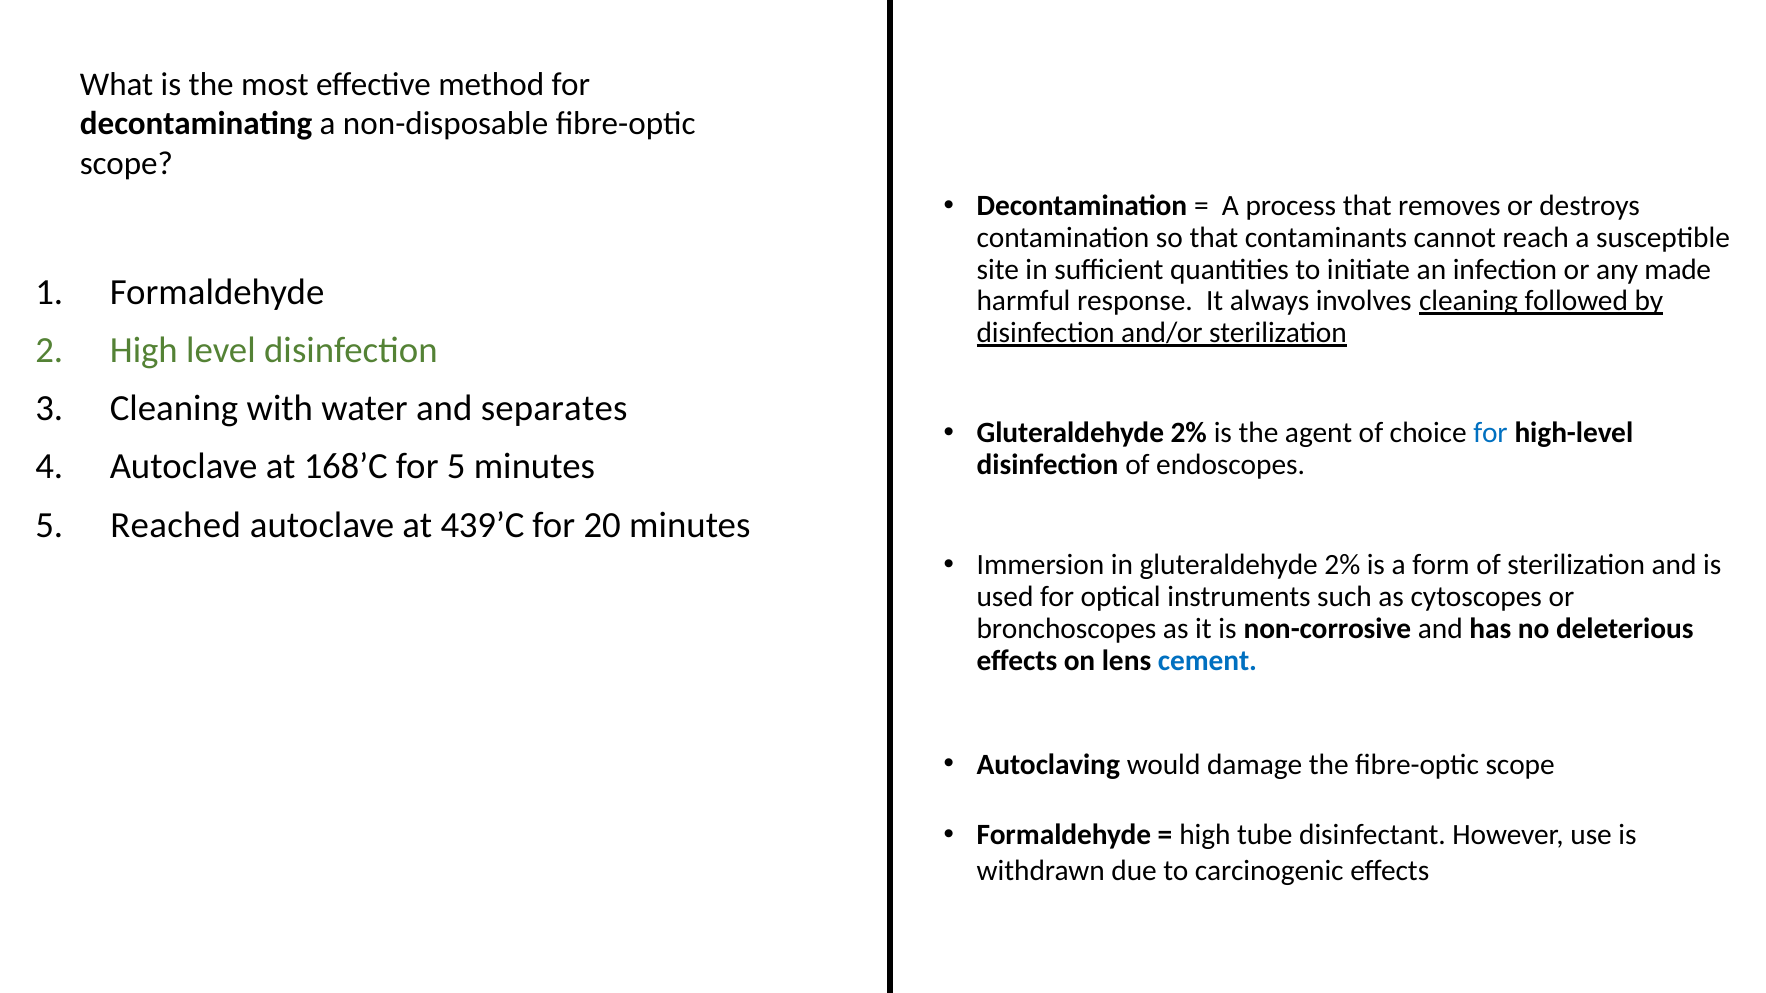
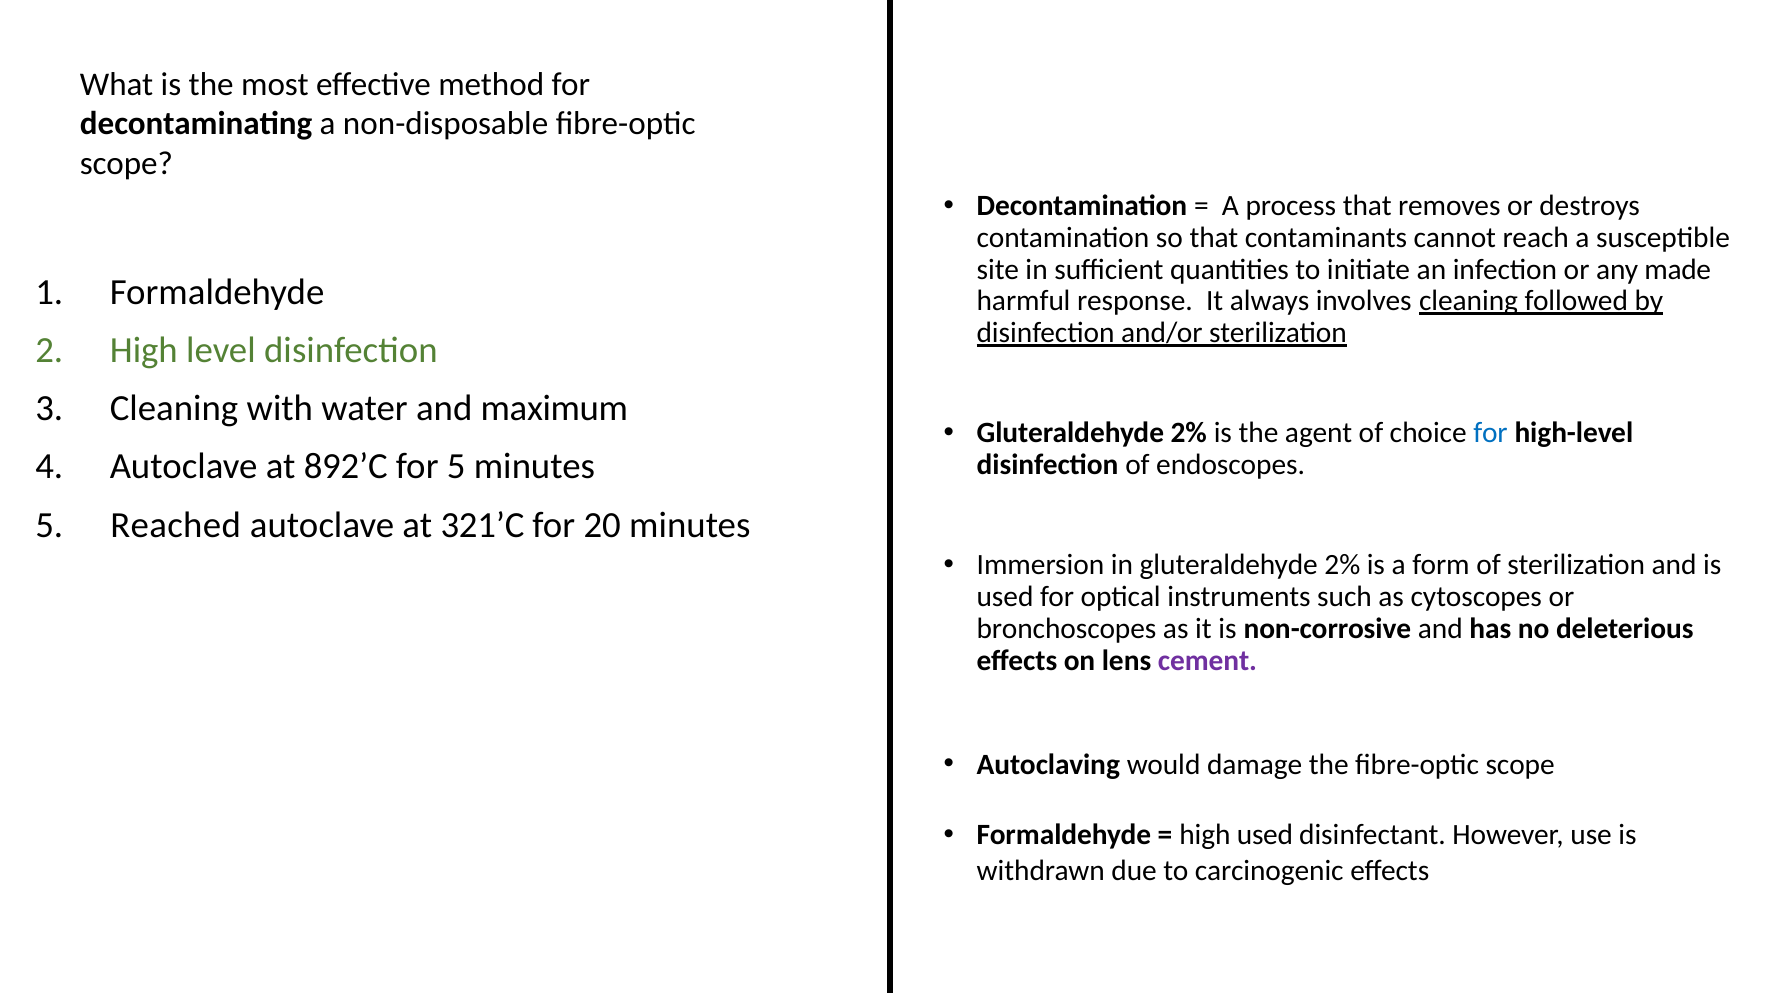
separates: separates -> maximum (554, 409)
168’C: 168’C -> 892’C (346, 467)
439’C: 439’C -> 321’C (482, 525)
cement colour: blue -> purple (1208, 661)
high tube: tube -> used (1265, 835)
